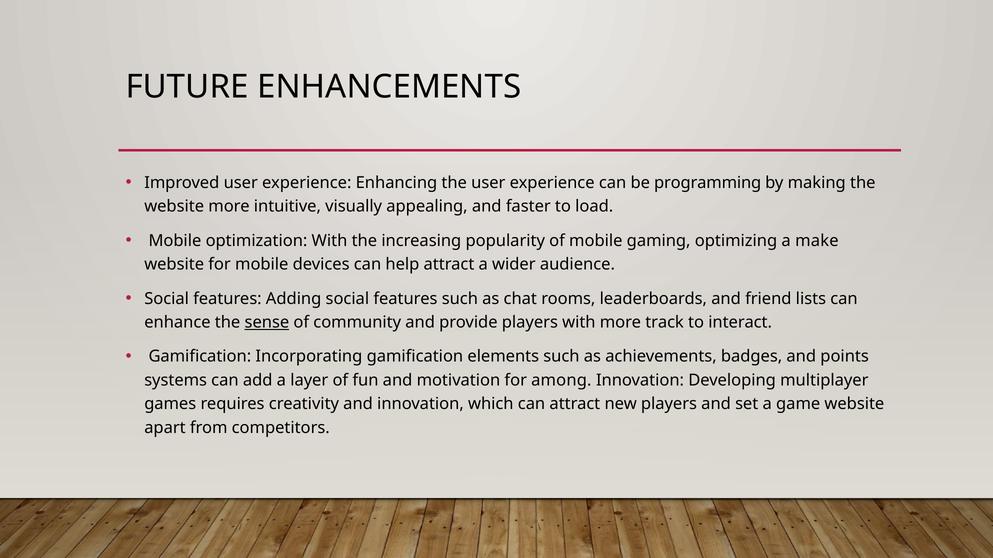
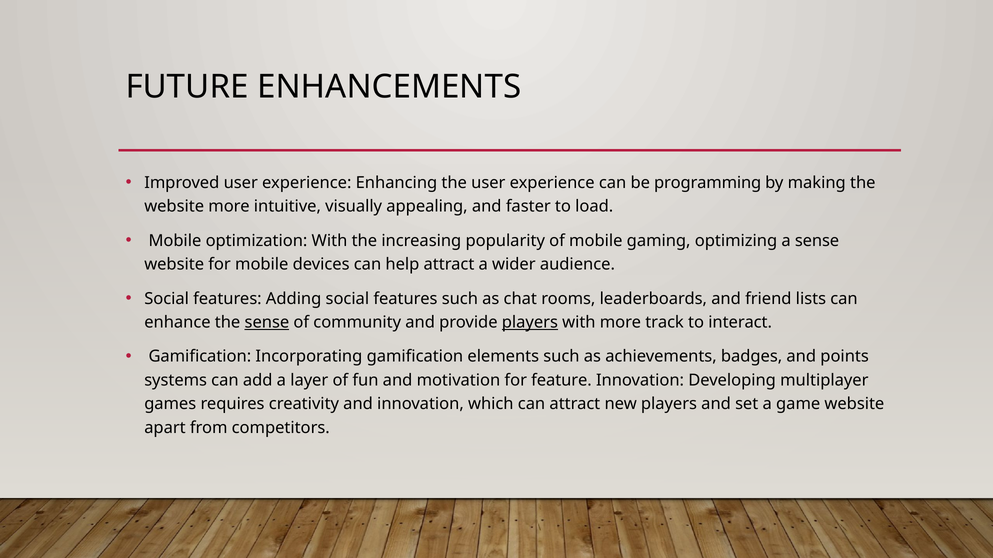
a make: make -> sense (817, 241)
players underline: none -> present (530, 323)
among: among -> feature (561, 381)
